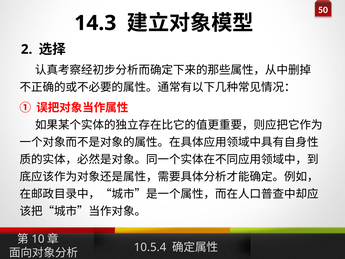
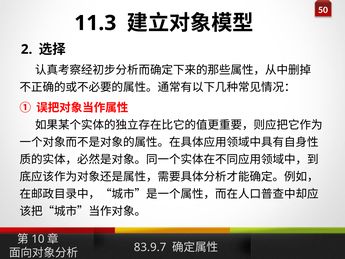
14.3: 14.3 -> 11.3 (95, 23)
10.5.4: 10.5.4 -> 83.9.7 (150, 247)
